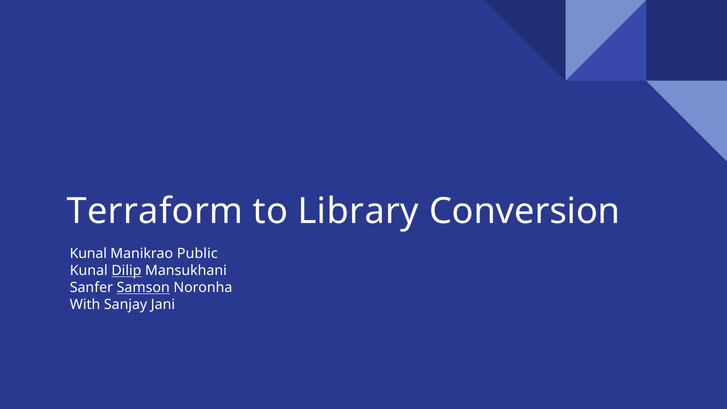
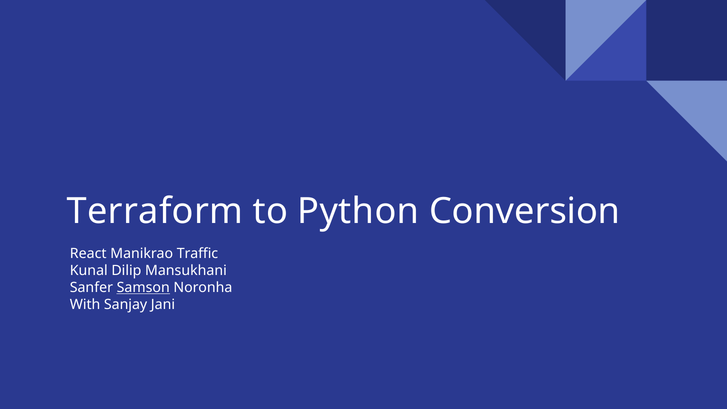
Library: Library -> Python (358, 211)
Kunal: Kunal -> React (88, 254)
Public: Public -> Traffic (197, 254)
Dilip underline: present -> none (126, 271)
